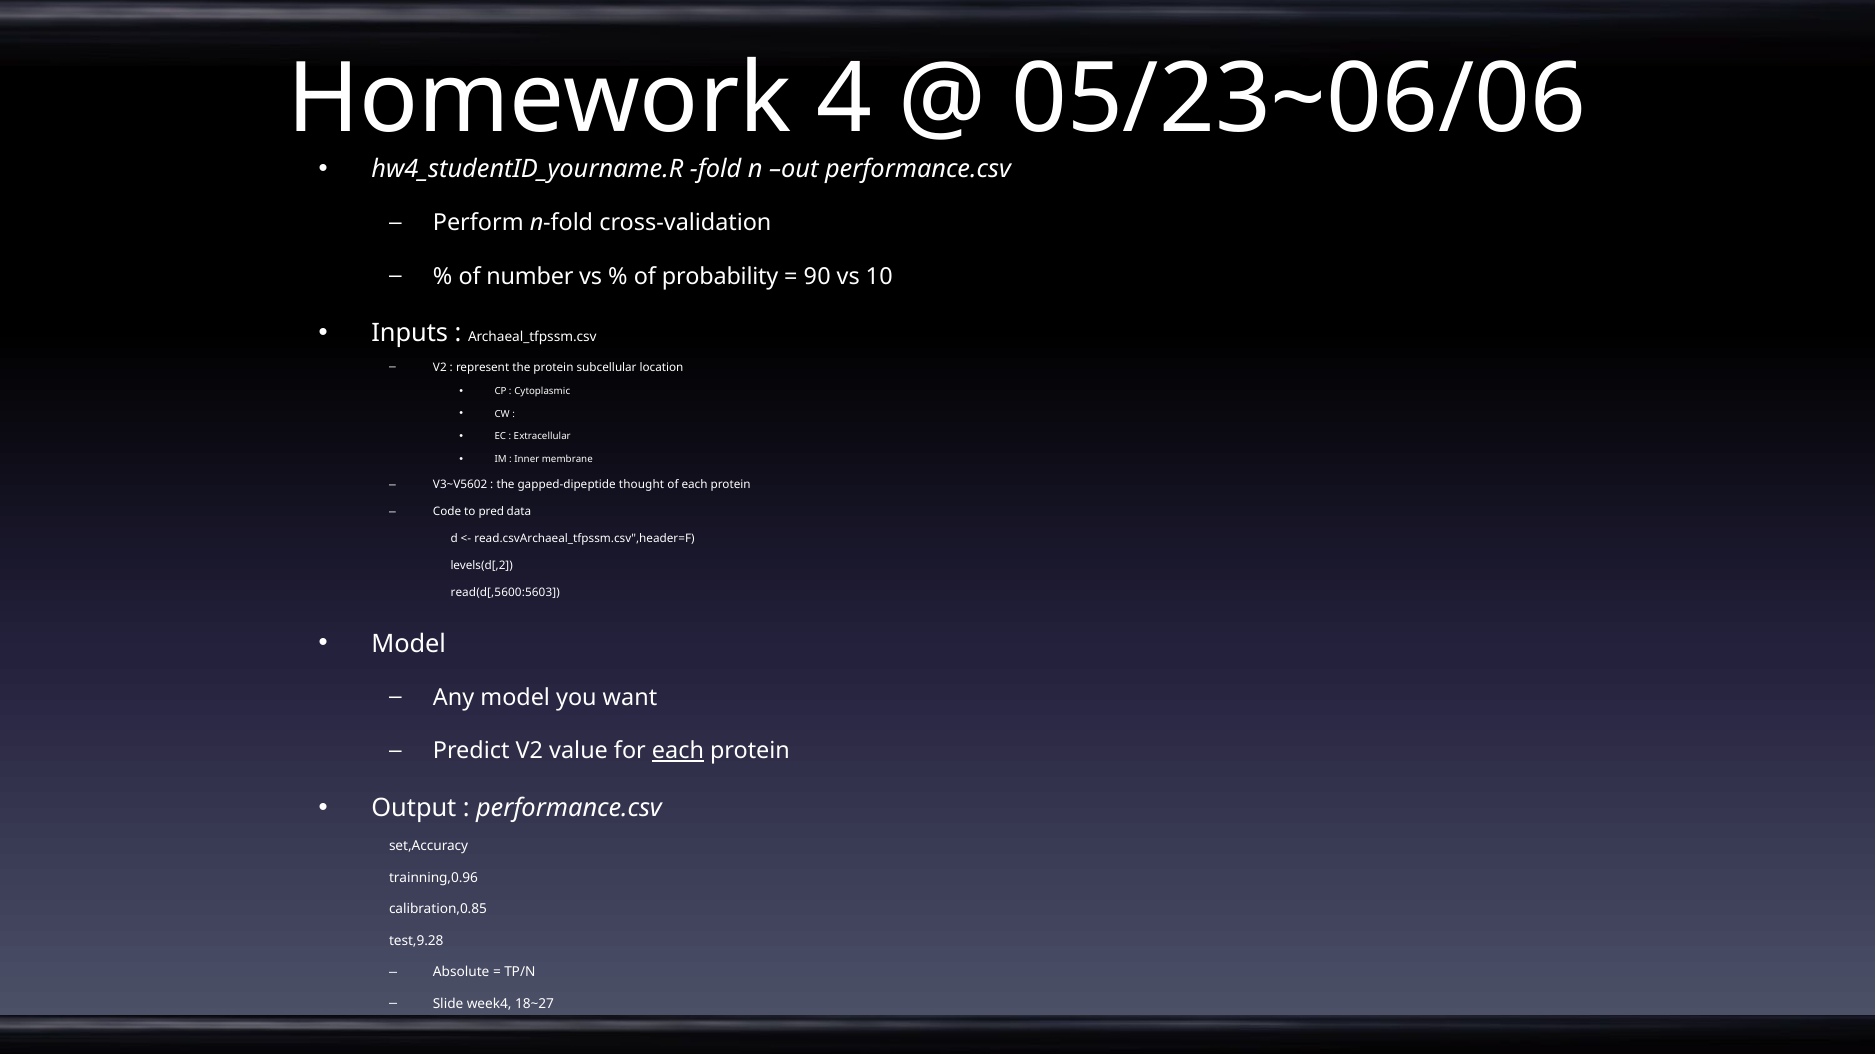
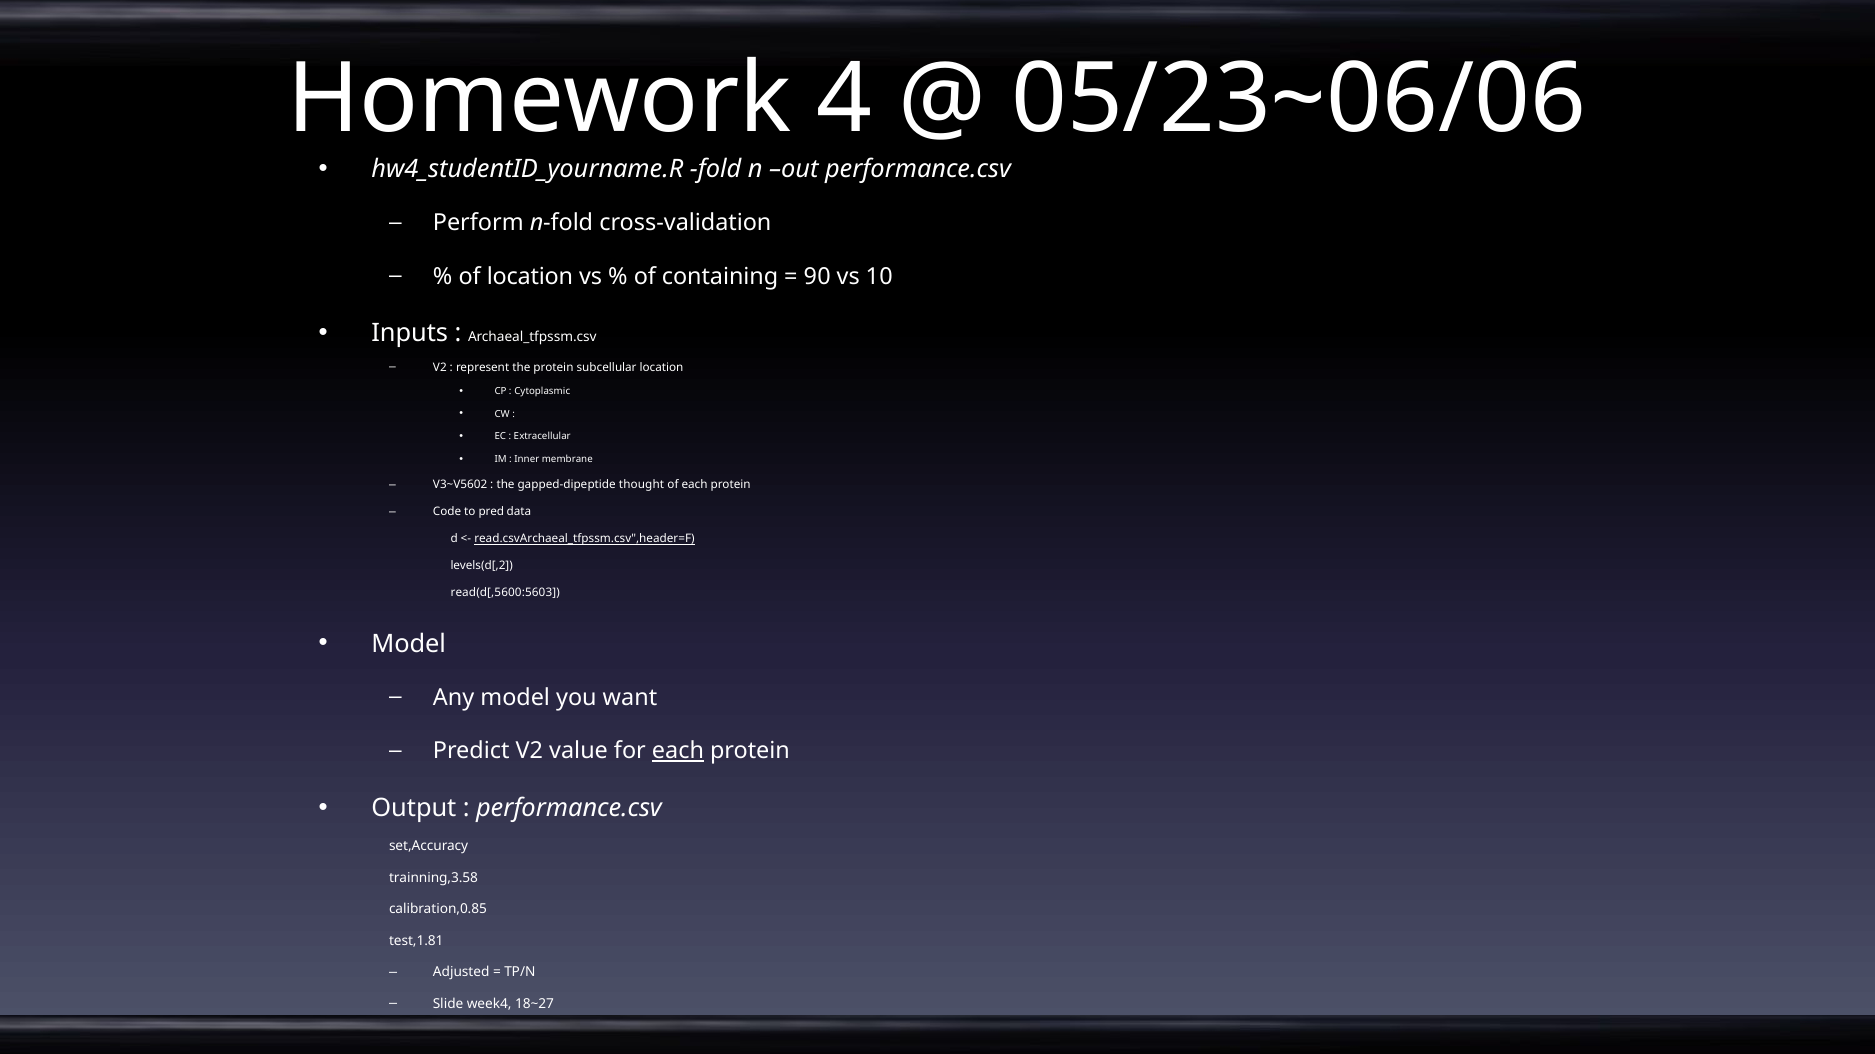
of number: number -> location (530, 277)
probability: probability -> containing (720, 277)
read.csvArchaeal_tfpssm.csv",header=F underline: none -> present (584, 539)
trainning,0.96: trainning,0.96 -> trainning,3.58 (434, 878)
test,9.28: test,9.28 -> test,1.81 (416, 941)
Absolute: Absolute -> Adjusted (461, 973)
